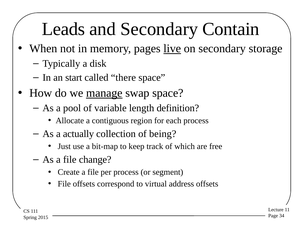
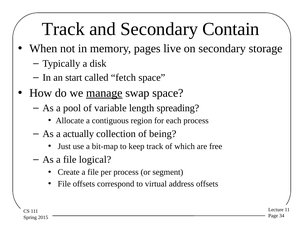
Leads: Leads -> Track (63, 29)
live underline: present -> none (172, 49)
there: there -> fetch (123, 78)
definition: definition -> spreading (178, 108)
change: change -> logical (95, 159)
